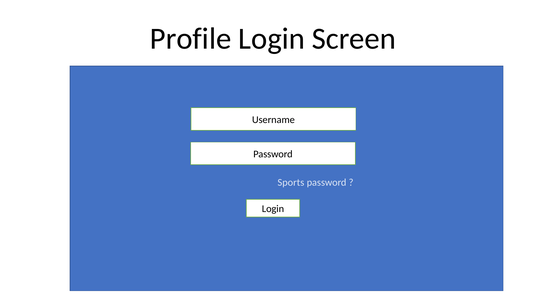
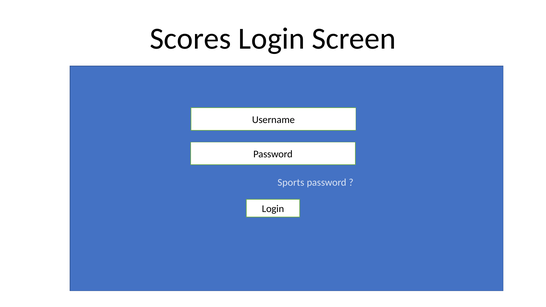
Profile: Profile -> Scores (191, 39)
